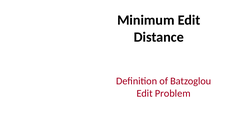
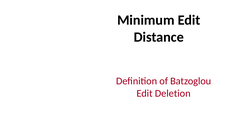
Problem: Problem -> Deletion (173, 93)
